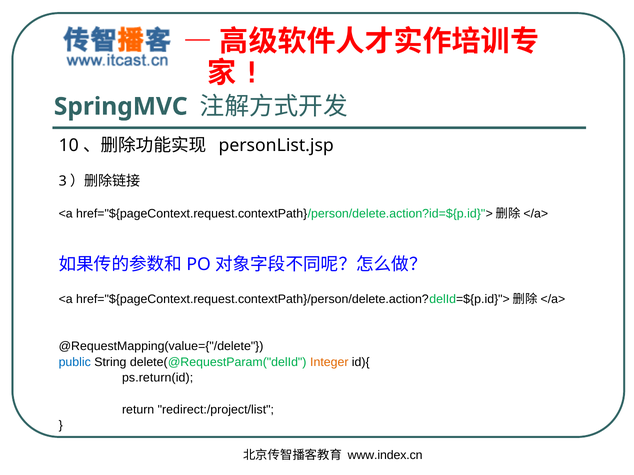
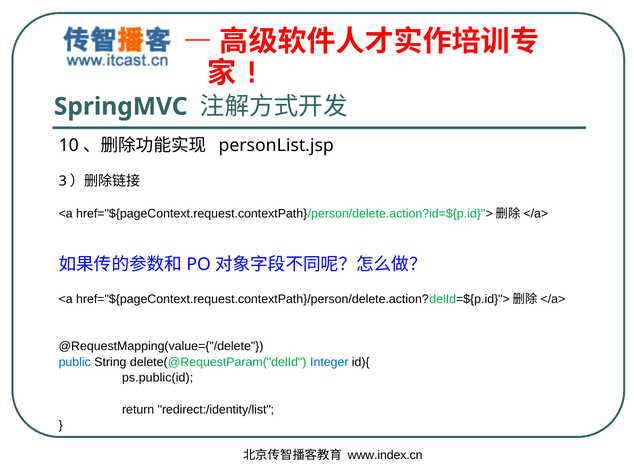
Integer colour: orange -> blue (329, 363)
ps.return(id: ps.return(id -> ps.public(id (158, 378)
redirect:/project/list: redirect:/project/list -> redirect:/identity/list (216, 410)
